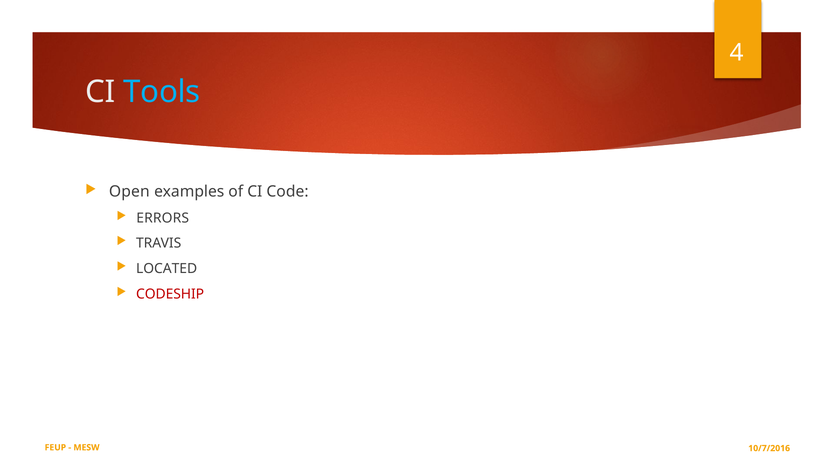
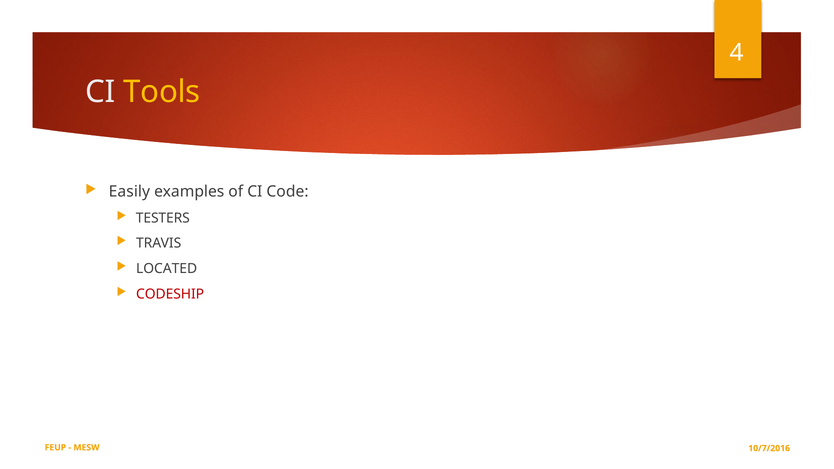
Tools colour: light blue -> yellow (162, 92)
Open: Open -> Easily (129, 192)
ERRORS: ERRORS -> TESTERS (163, 218)
